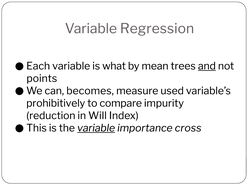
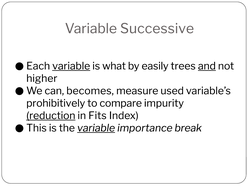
Regression: Regression -> Successive (157, 29)
variable underline: none -> present (71, 66)
mean: mean -> easily (155, 66)
points: points -> higher (42, 78)
reduction underline: none -> present (51, 116)
Will: Will -> Fits (97, 116)
cross: cross -> break (188, 128)
